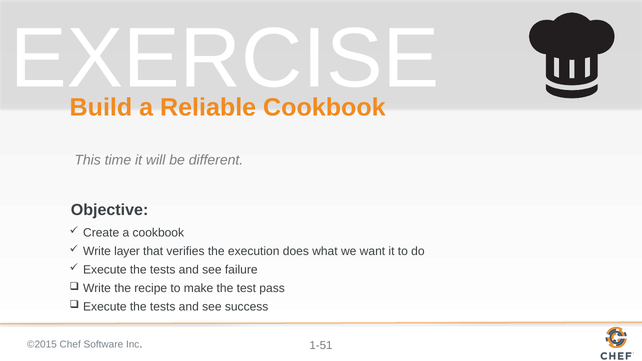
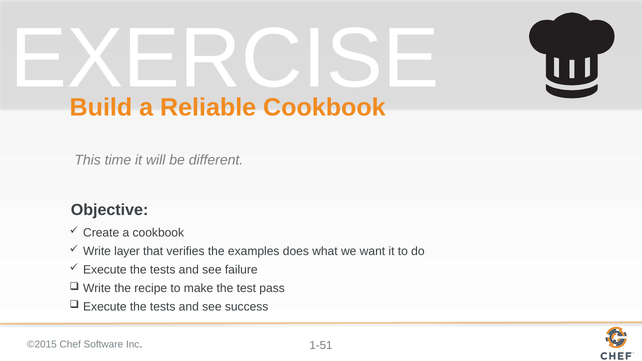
execution: execution -> examples (254, 251)
